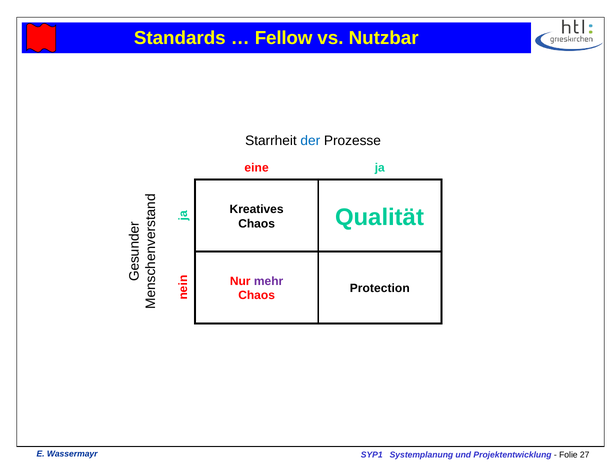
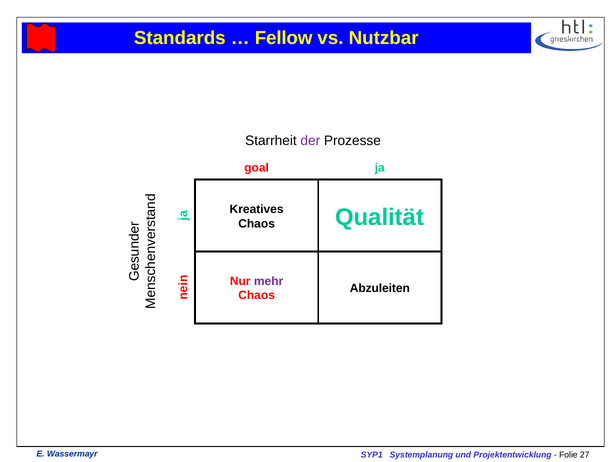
der colour: blue -> purple (310, 141)
eine: eine -> goal (257, 168)
Protection: Protection -> Abzuleiten (380, 288)
